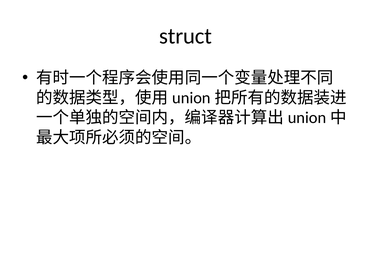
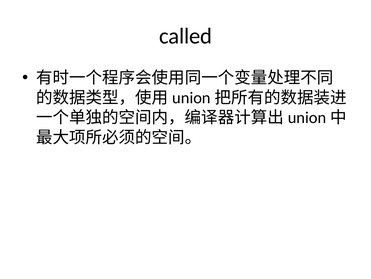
struct: struct -> called (186, 36)
